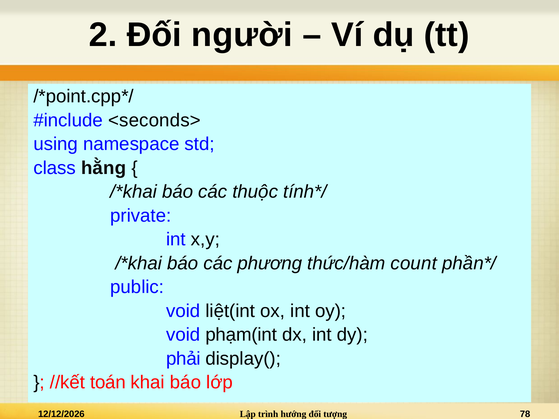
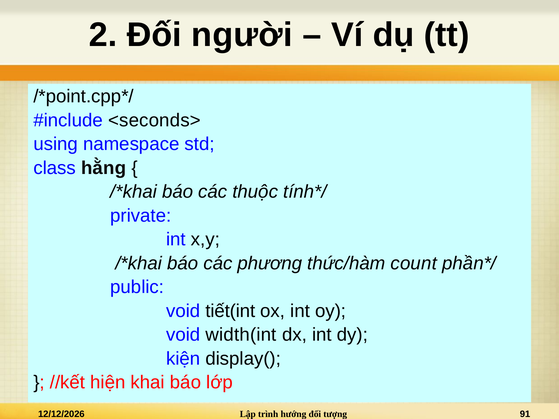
liệt(int: liệt(int -> tiết(int (230, 311)
phạm(int: phạm(int -> width(int (241, 335)
phải: phải -> kiện (183, 359)
toán: toán -> hiện (108, 383)
78: 78 -> 91 (525, 414)
